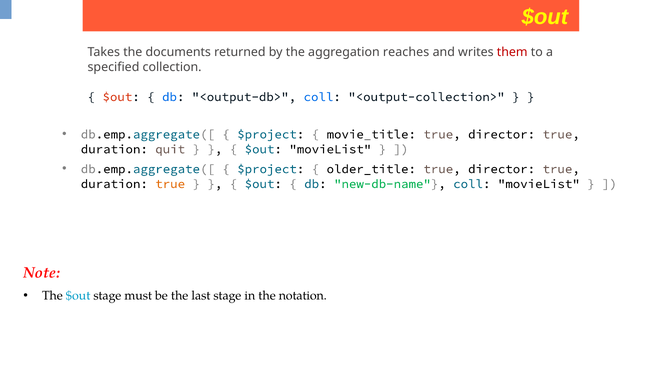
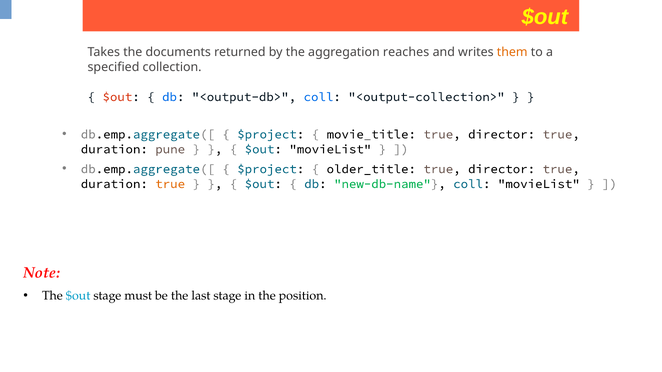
them colour: red -> orange (512, 52)
quit: quit -> pune (170, 149)
notation: notation -> position (303, 296)
